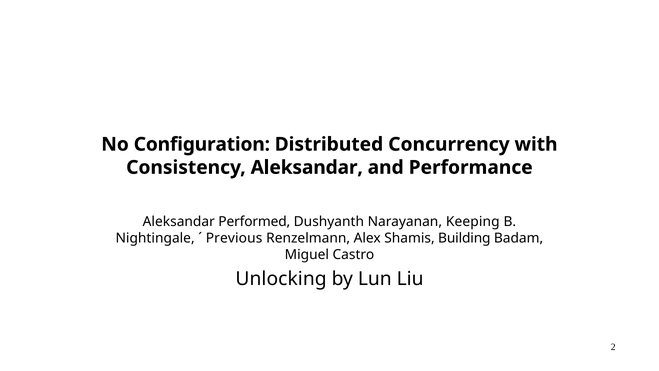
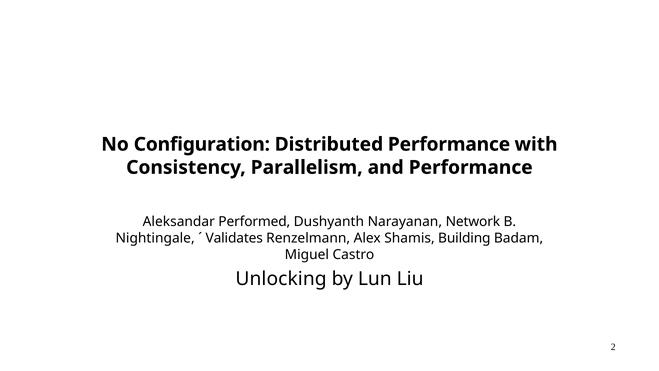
Distributed Concurrency: Concurrency -> Performance (449, 144)
Consistency Aleksandar: Aleksandar -> Parallelism (307, 167)
Keeping: Keeping -> Network (473, 222)
Previous: Previous -> Validates (234, 238)
